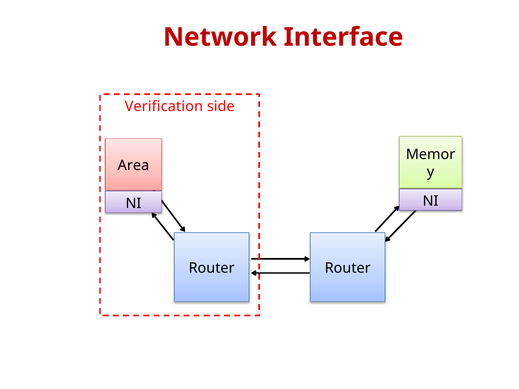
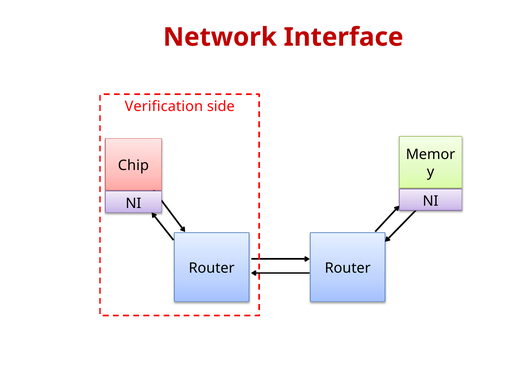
Area: Area -> Chip (133, 165)
